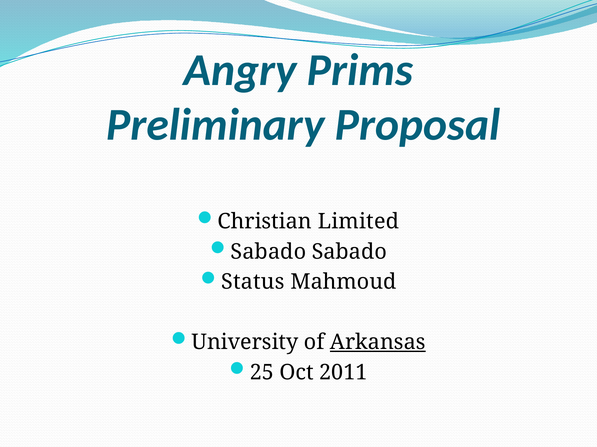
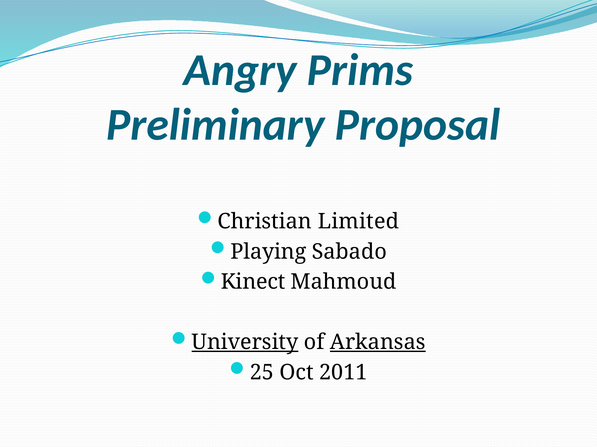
Sabado: Sabado -> Playing (268, 252)
Status: Status -> Kinect (253, 282)
University underline: none -> present (245, 343)
